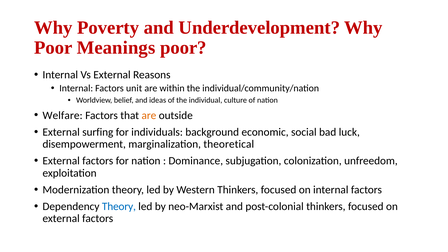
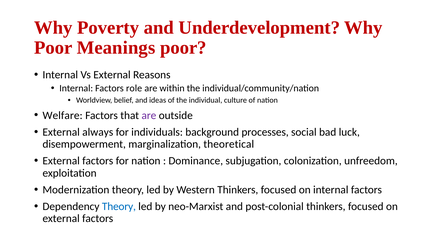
unit: unit -> role (134, 88)
are colour: orange -> purple (149, 115)
surfing: surfing -> always (98, 132)
economic: economic -> processes (265, 132)
